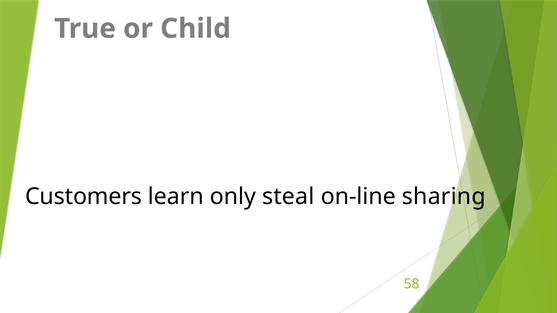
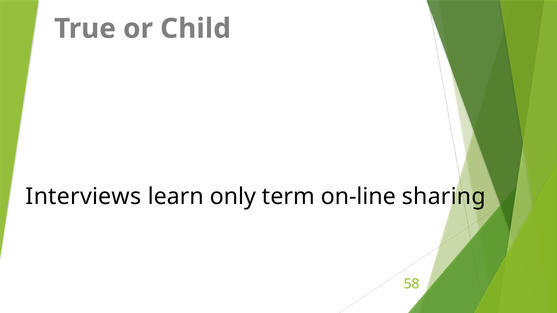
Customers: Customers -> Interviews (83, 197)
steal: steal -> term (288, 197)
